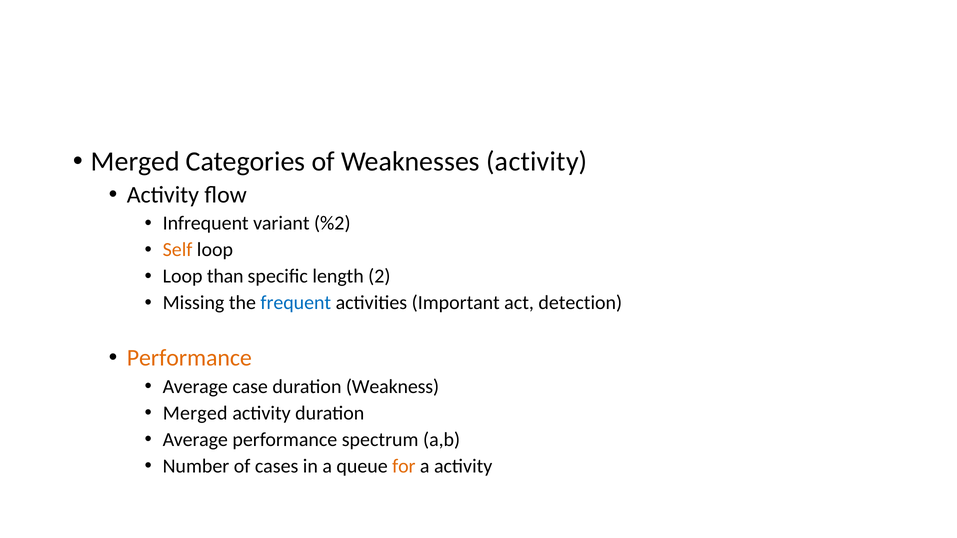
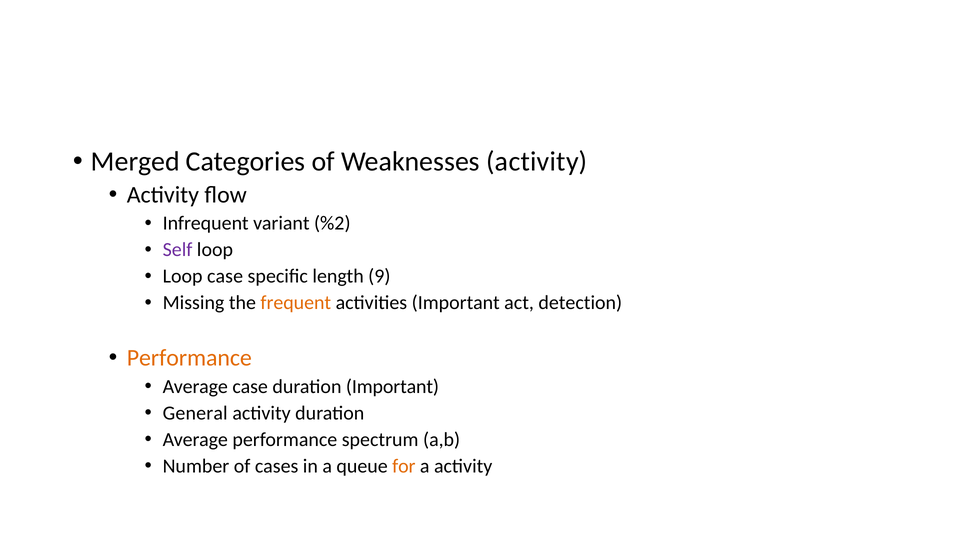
Self colour: orange -> purple (178, 250)
Loop than: than -> case (225, 276)
2: 2 -> 9 (379, 276)
frequent colour: blue -> orange (296, 303)
duration Weakness: Weakness -> Important (392, 387)
Merged: Merged -> General (195, 413)
